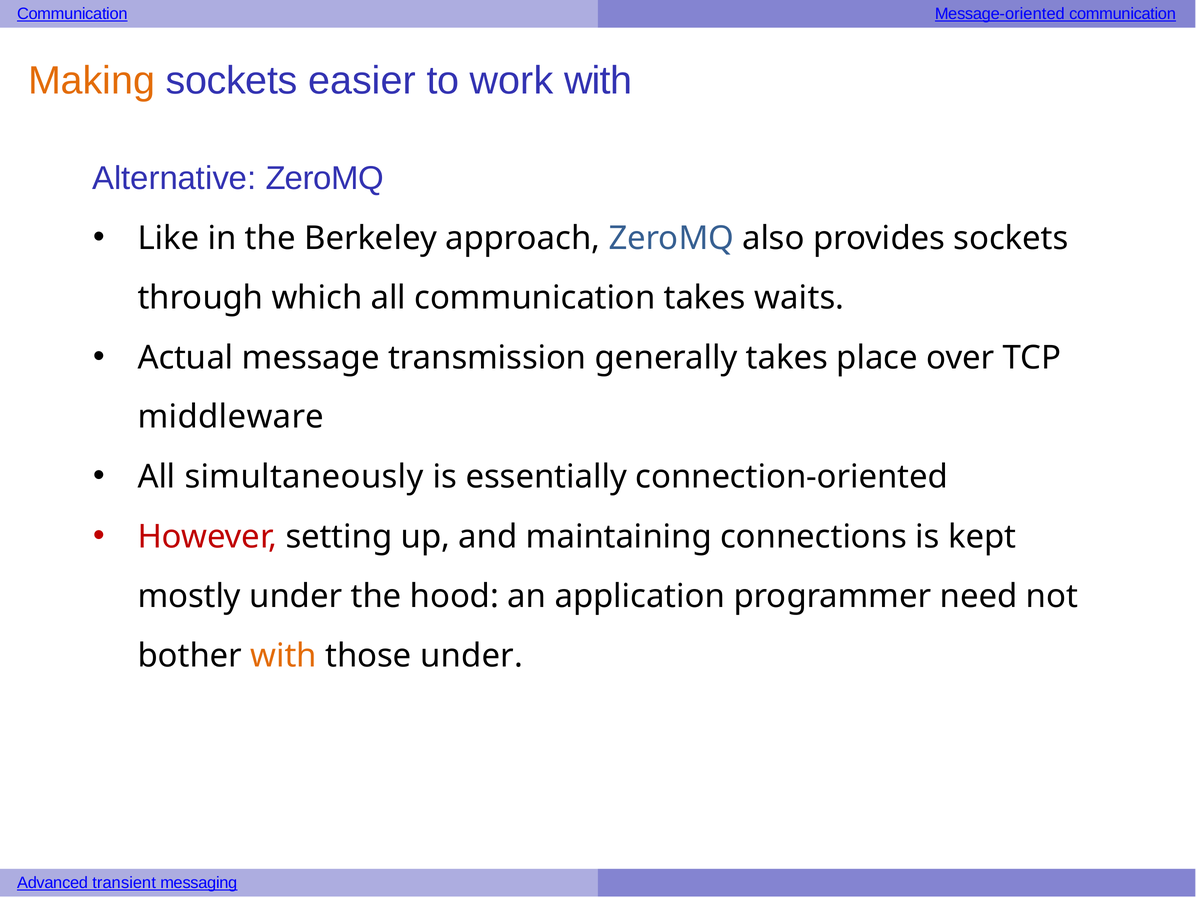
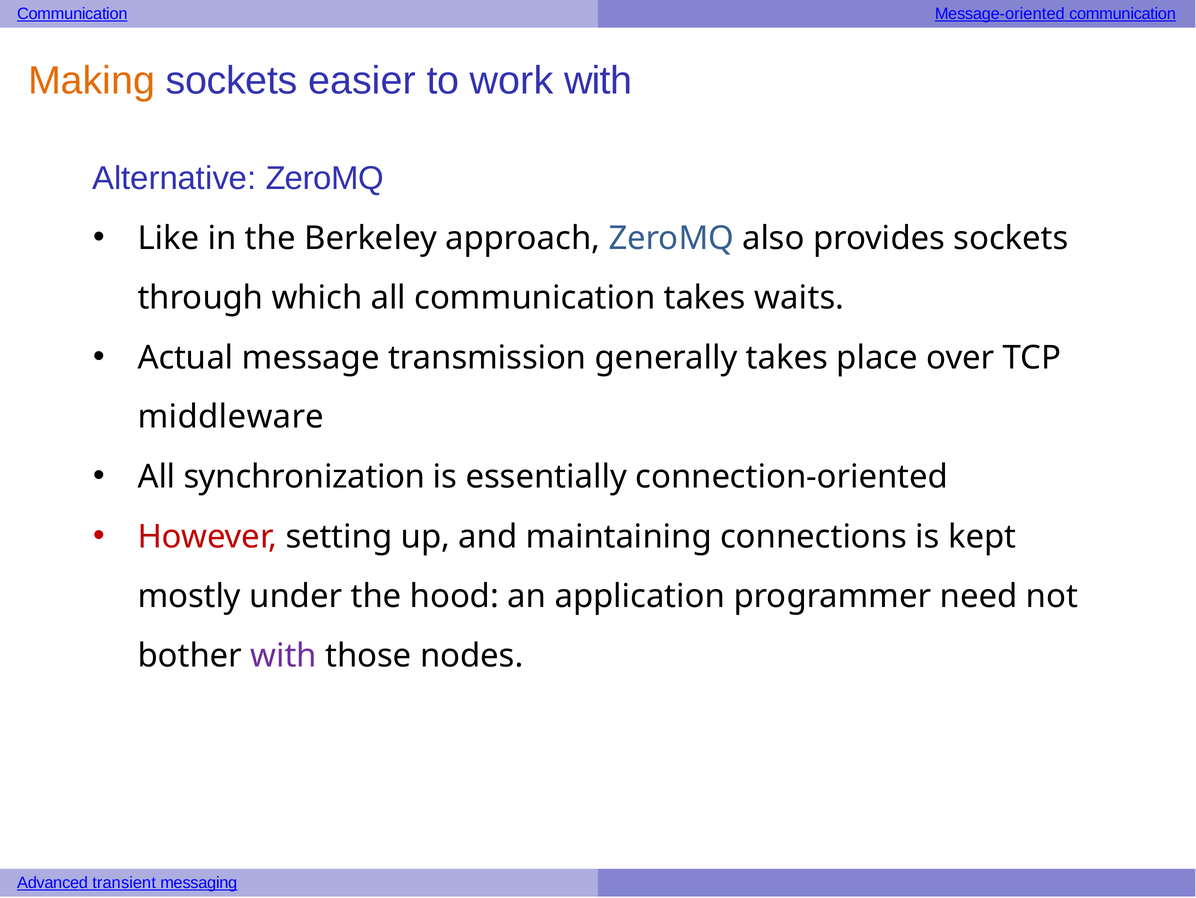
simultaneously: simultaneously -> synchronization (304, 477)
with colour: orange -> purple (284, 655)
those under: under -> nodes (472, 655)
